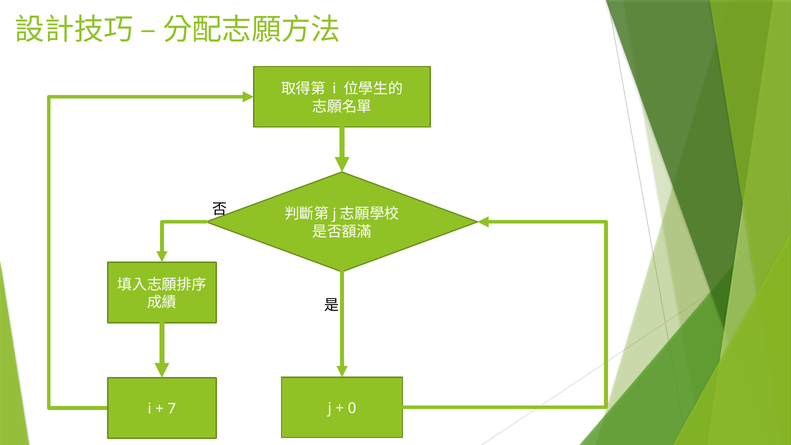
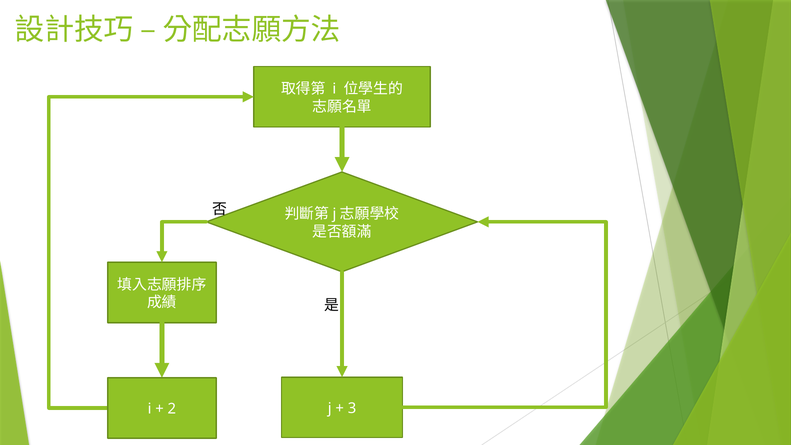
0: 0 -> 3 (352, 408)
7: 7 -> 2 (172, 409)
